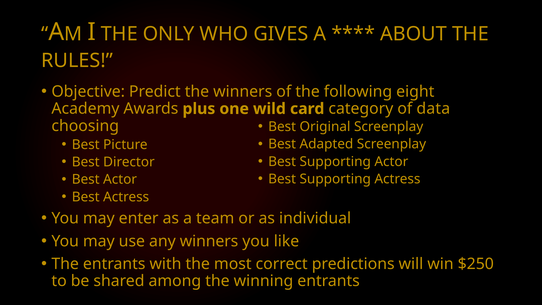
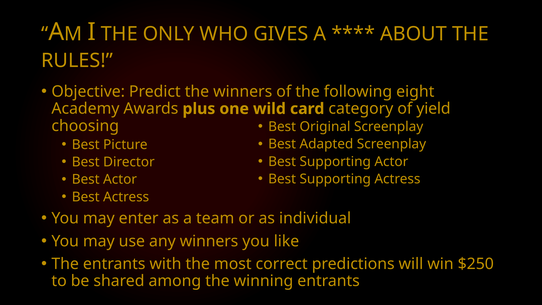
data: data -> yield (433, 109)
